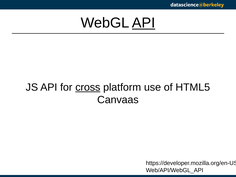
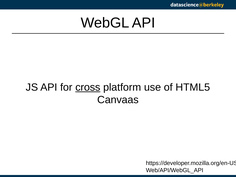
API underline: present -> none (144, 23)
